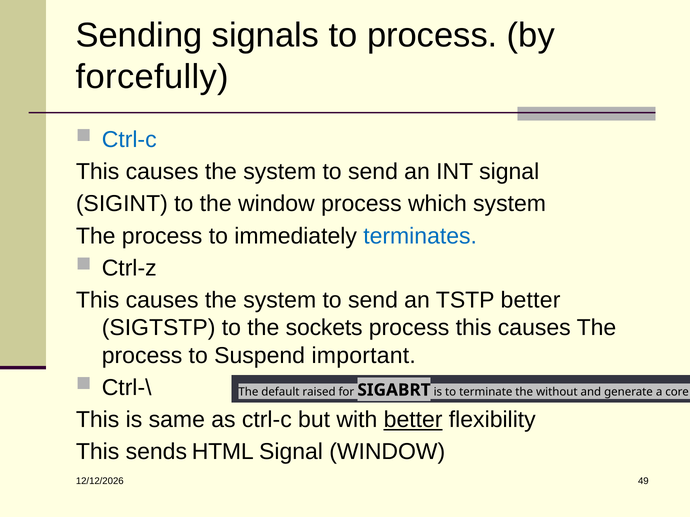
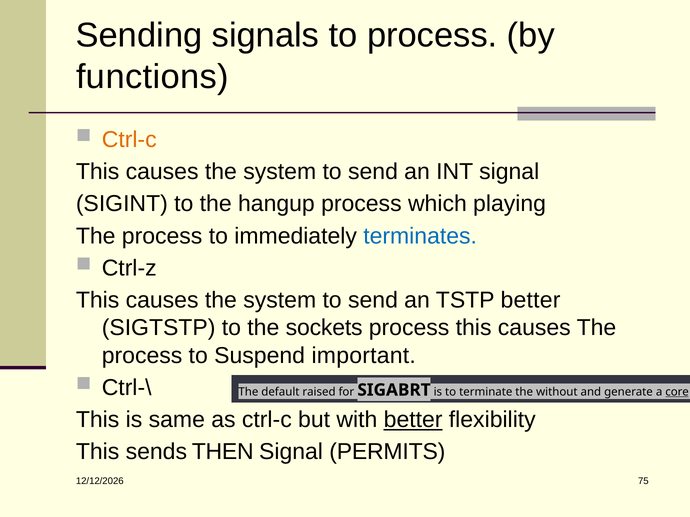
forcefully: forcefully -> functions (152, 77)
Ctrl-c colour: blue -> orange (129, 140)
the window: window -> hangup (276, 204)
which system: system -> playing (510, 204)
core underline: none -> present (677, 392)
HTML: HTML -> THEN (223, 452)
Signal WINDOW: WINDOW -> PERMITS (387, 452)
49: 49 -> 75 (643, 481)
